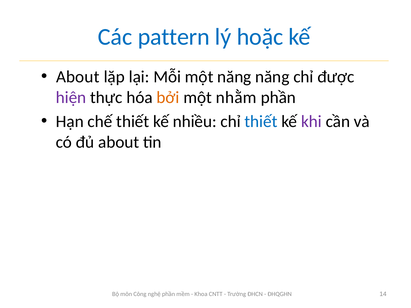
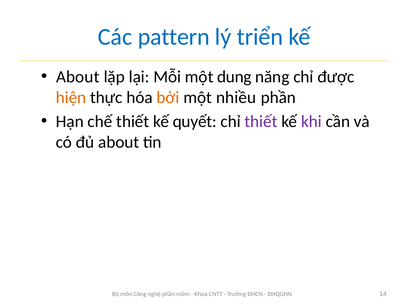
hoặc: hoặc -> triển (260, 37)
một năng: năng -> dung (234, 77)
hiện colour: purple -> orange (71, 98)
nhằm: nhằm -> nhiều (236, 98)
nhiều: nhiều -> quyết (195, 122)
thiết colour: blue -> purple (261, 122)
